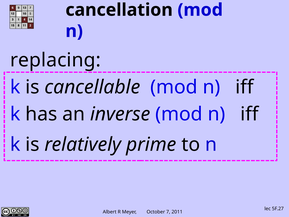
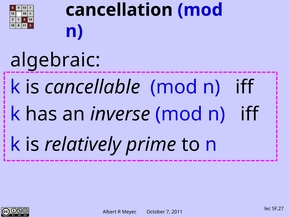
replacing: replacing -> algebraic (55, 60)
